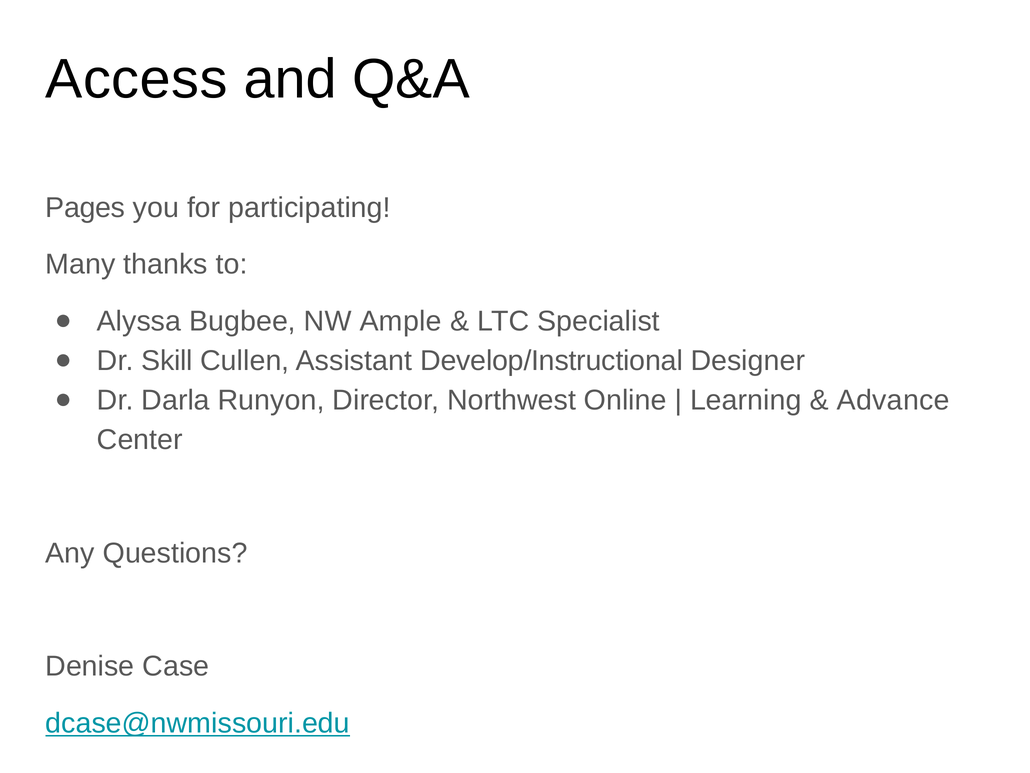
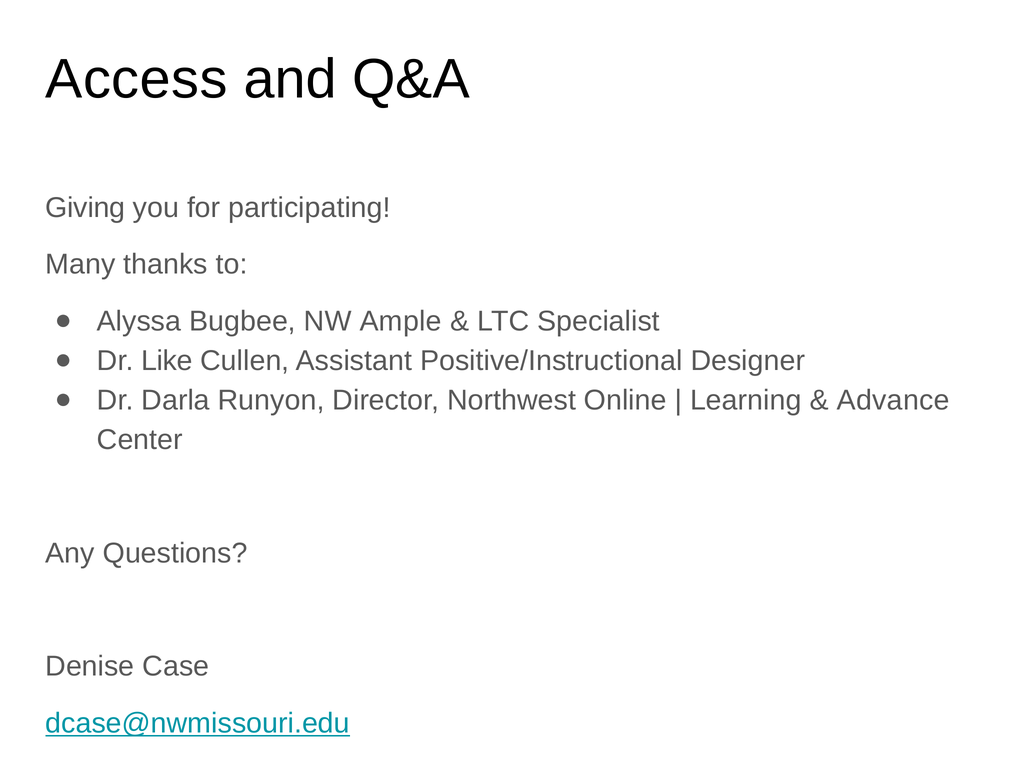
Pages: Pages -> Giving (85, 208)
Skill: Skill -> Like (167, 361)
Develop/Instructional: Develop/Instructional -> Positive/Instructional (551, 361)
